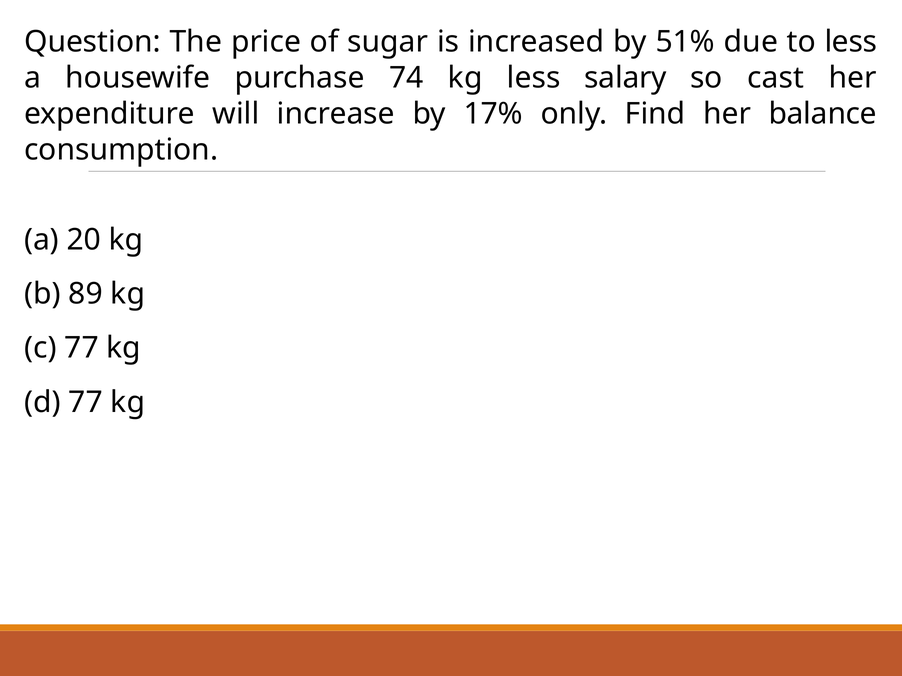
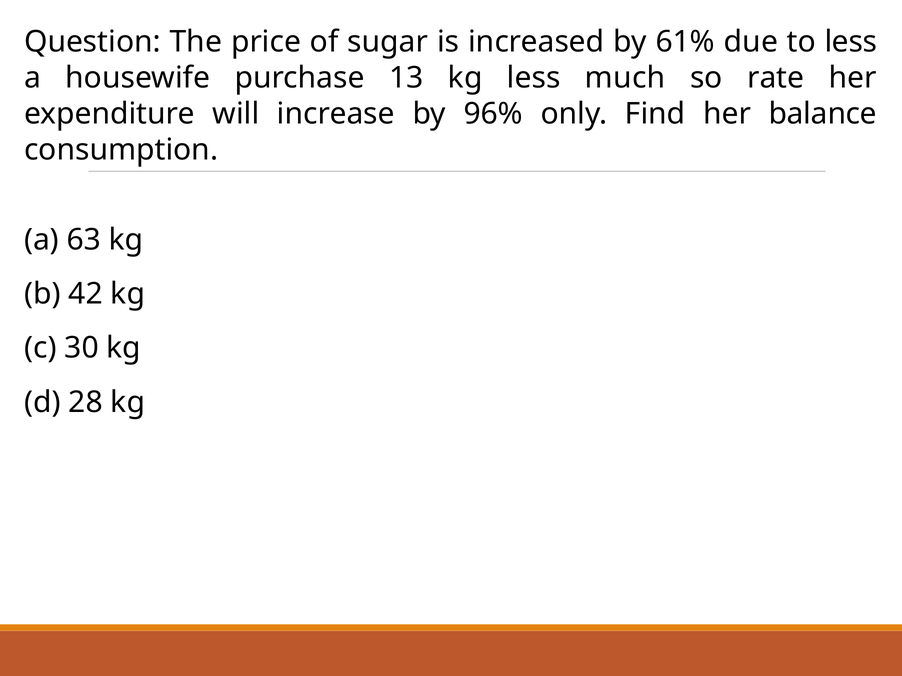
51%: 51% -> 61% (685, 42)
74: 74 -> 13 (406, 78)
salary: salary -> much (625, 78)
cast: cast -> rate (776, 78)
17%: 17% -> 96% (493, 114)
20: 20 -> 63 (84, 240)
89: 89 -> 42 (86, 294)
c 77: 77 -> 30 (82, 348)
d 77: 77 -> 28 (86, 402)
